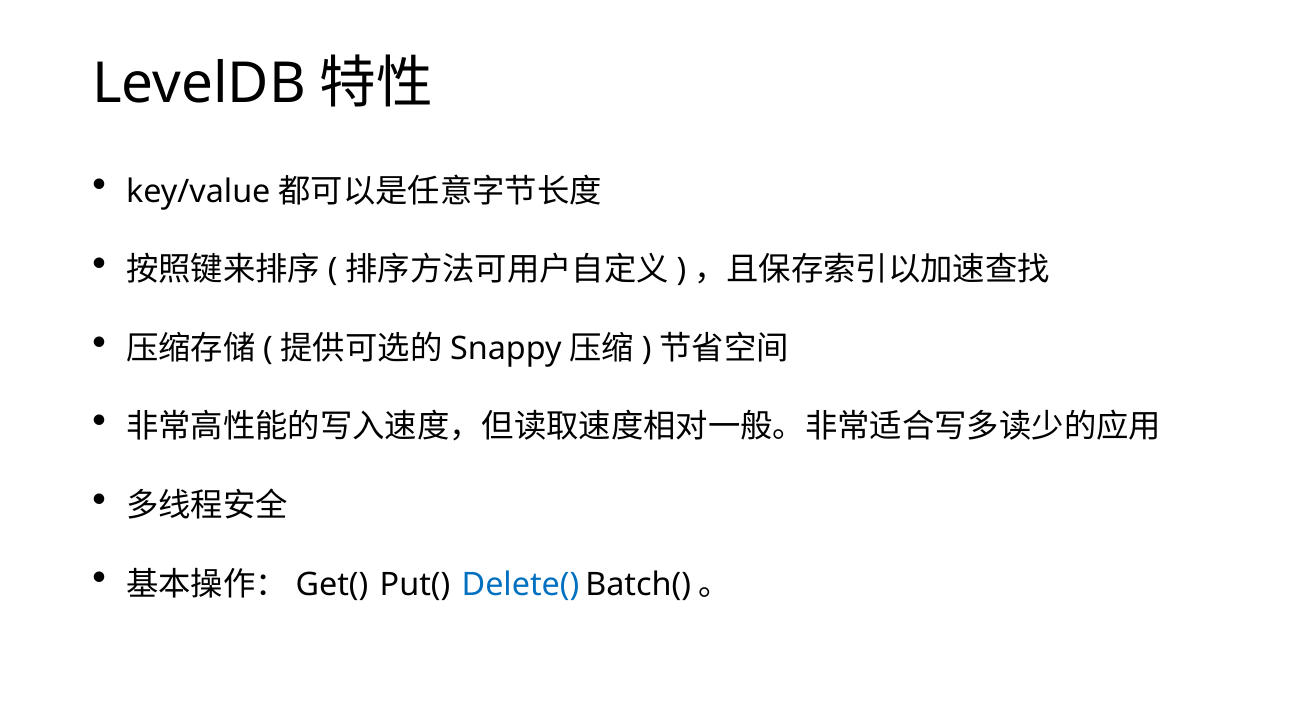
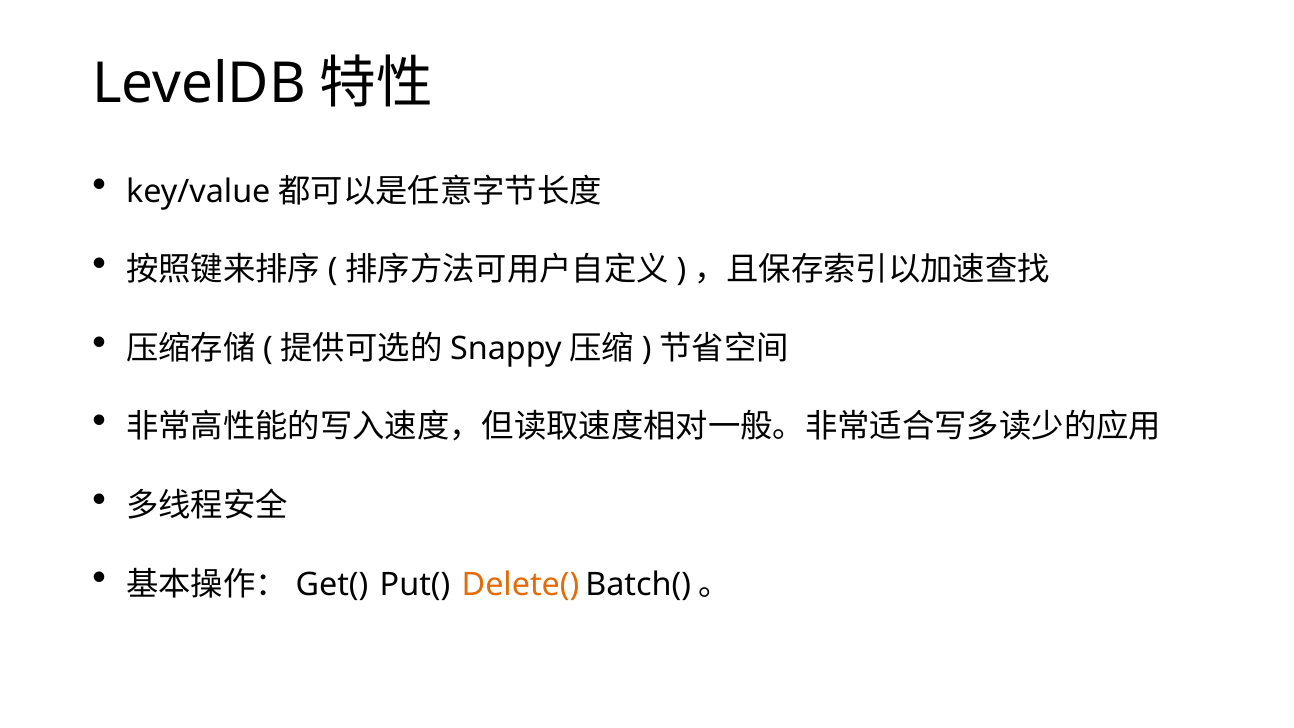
Delete( colour: blue -> orange (520, 584)
